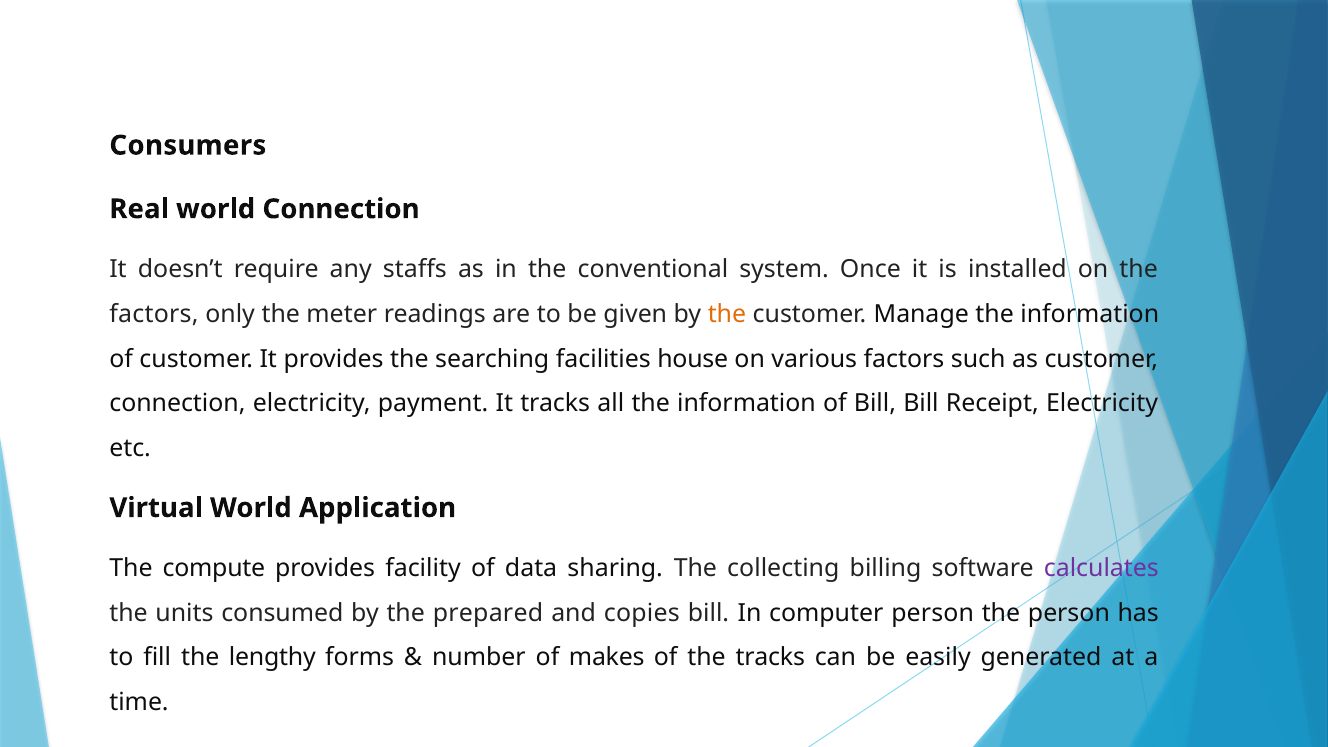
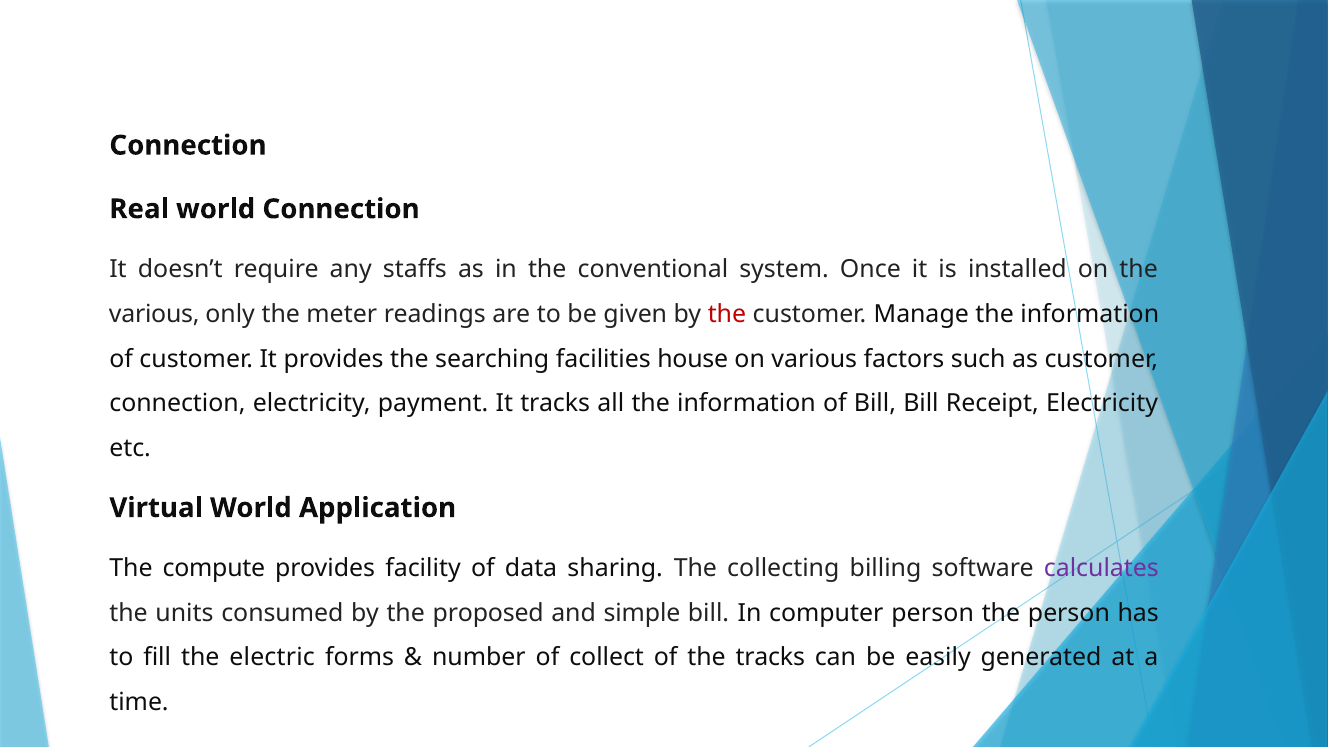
Consumers: Consumers -> Connection (188, 145)
factors: factors -> various (154, 314)
the colour: orange -> red (727, 314)
prepared: prepared -> proposed (488, 613)
copies: copies -> simple (642, 613)
lengthy: lengthy -> electric (272, 658)
makes: makes -> collect (607, 658)
